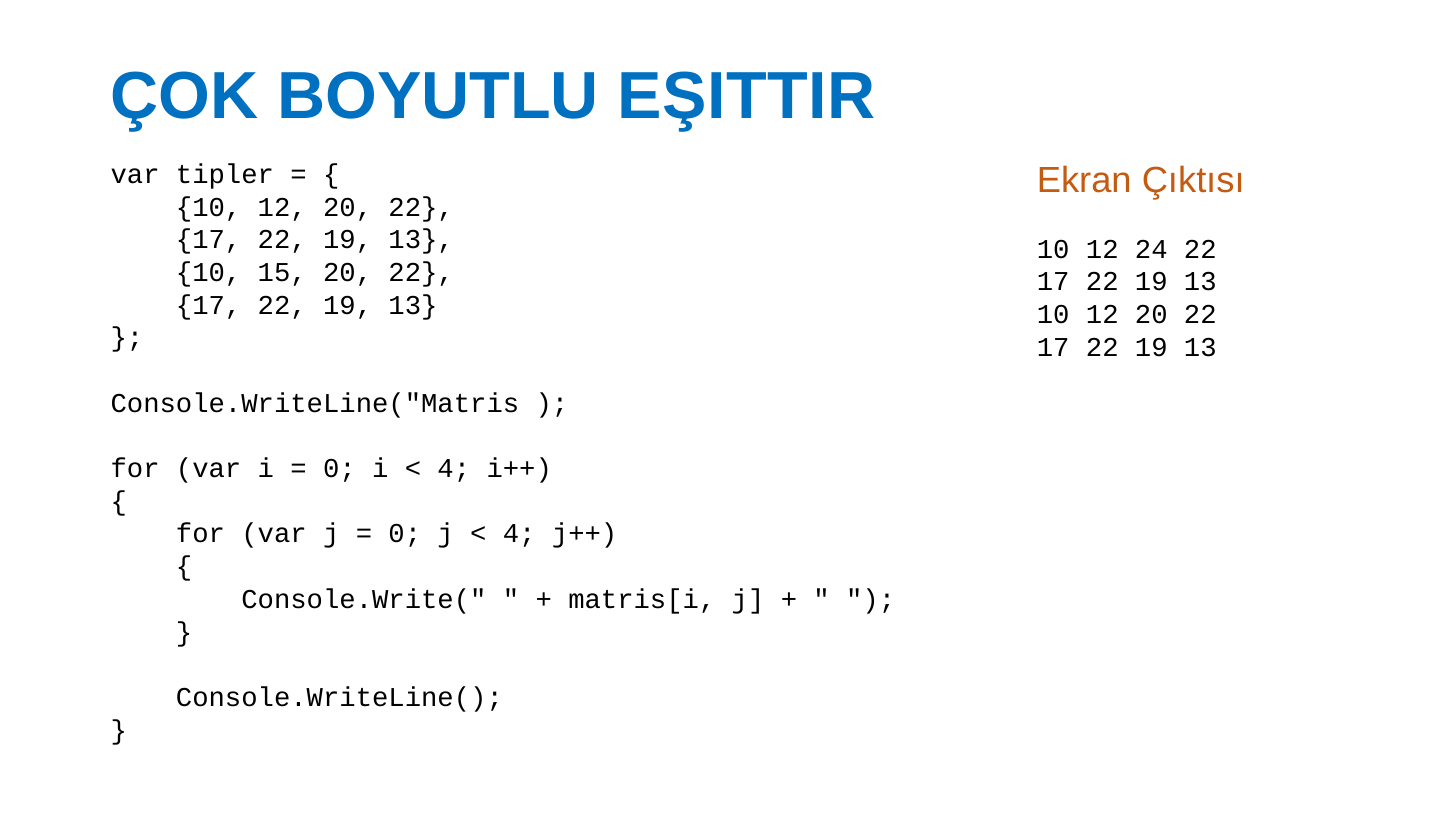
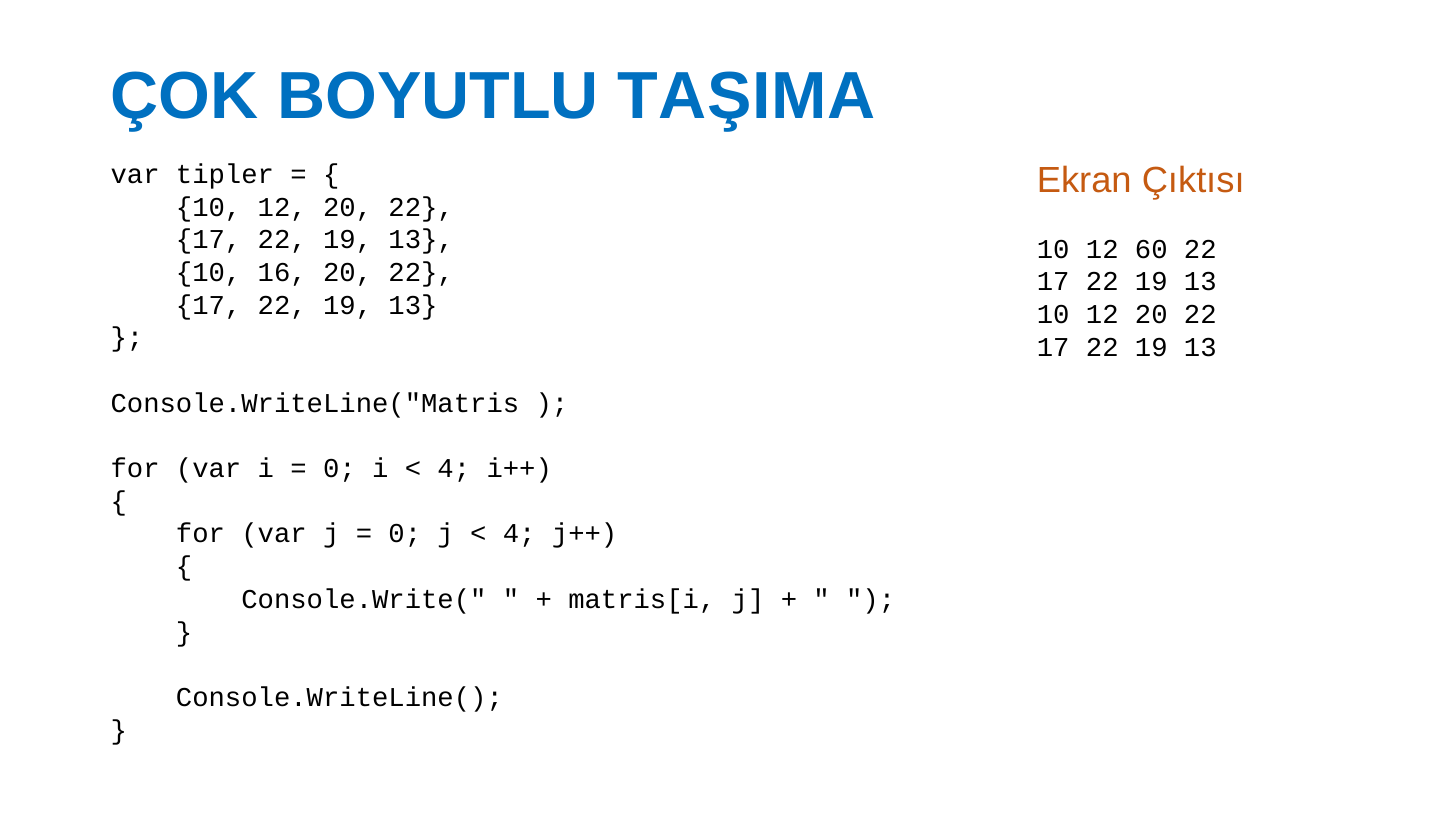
EŞITTIR: EŞITTIR -> TAŞIMA (746, 97)
24: 24 -> 60 (1151, 249)
15: 15 -> 16 (282, 273)
